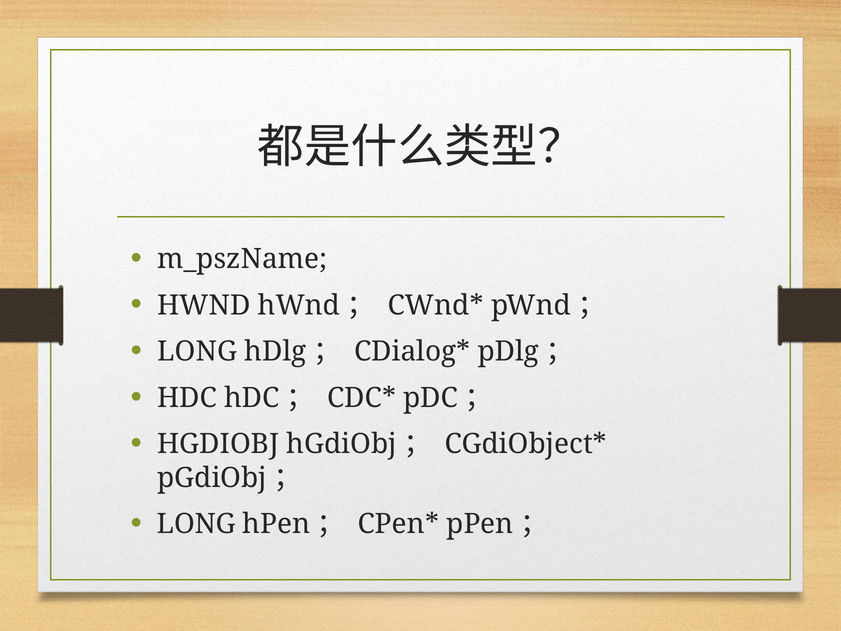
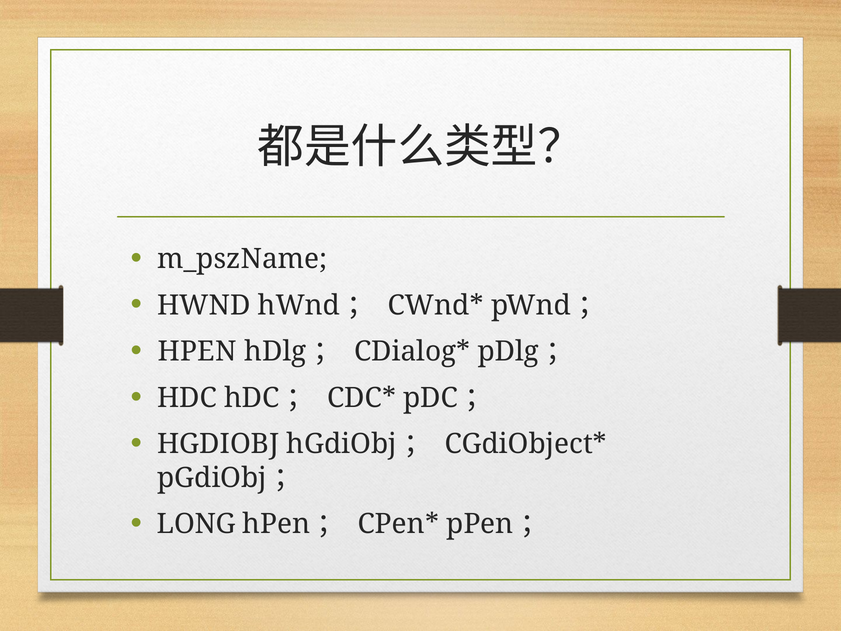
LONG: LONG -> HPEN (197, 351)
